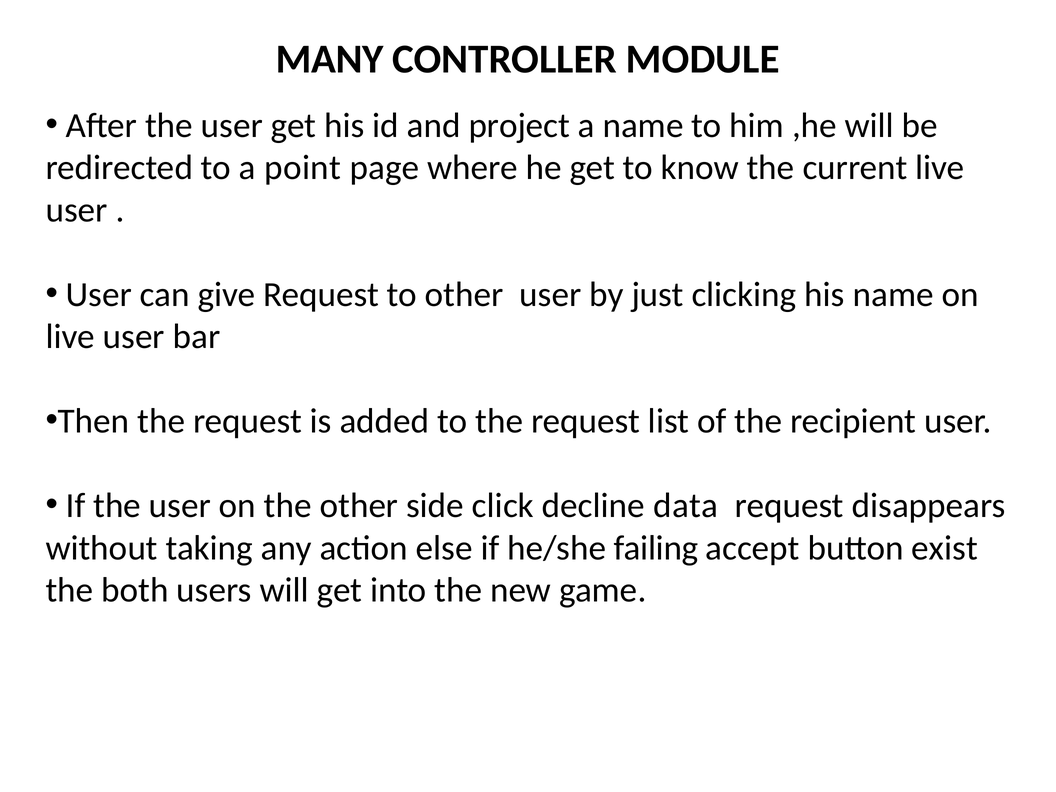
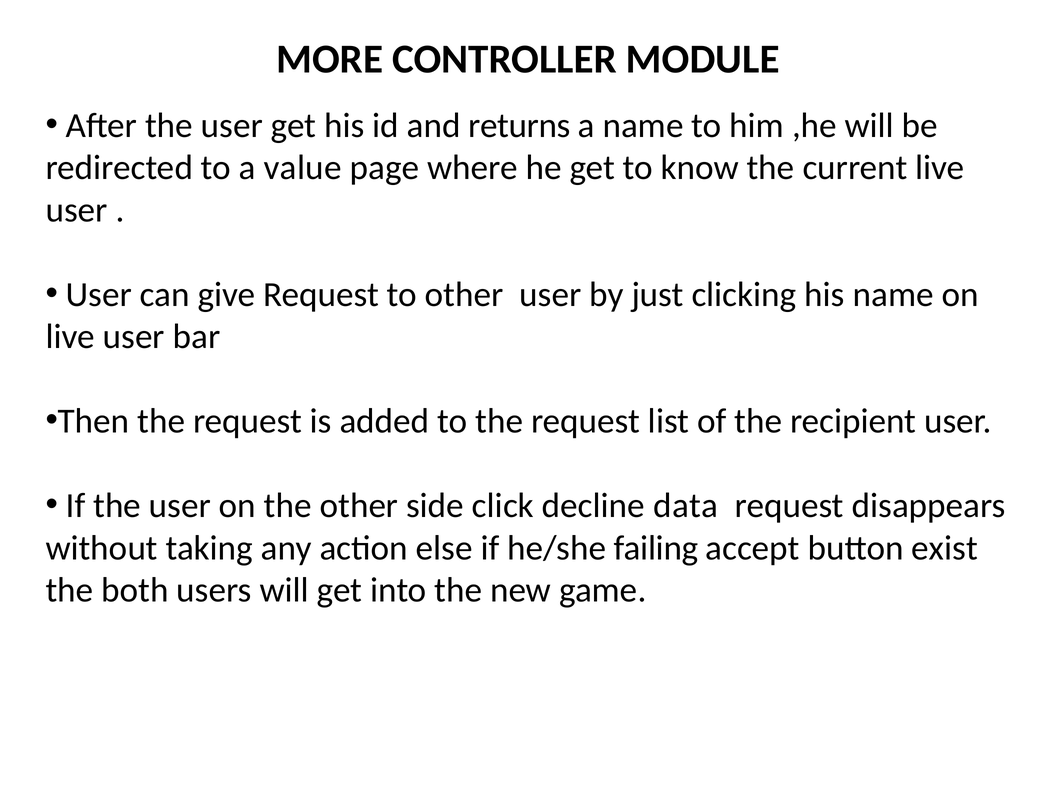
MANY: MANY -> MORE (330, 59)
project: project -> returns (519, 126)
point: point -> value (303, 168)
